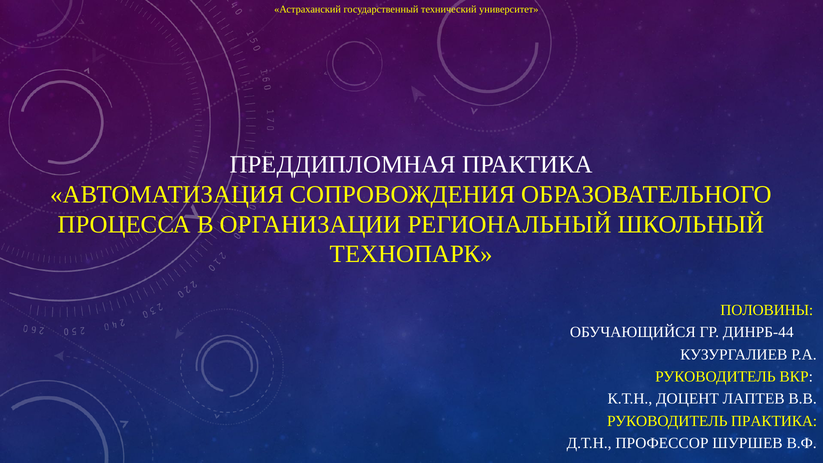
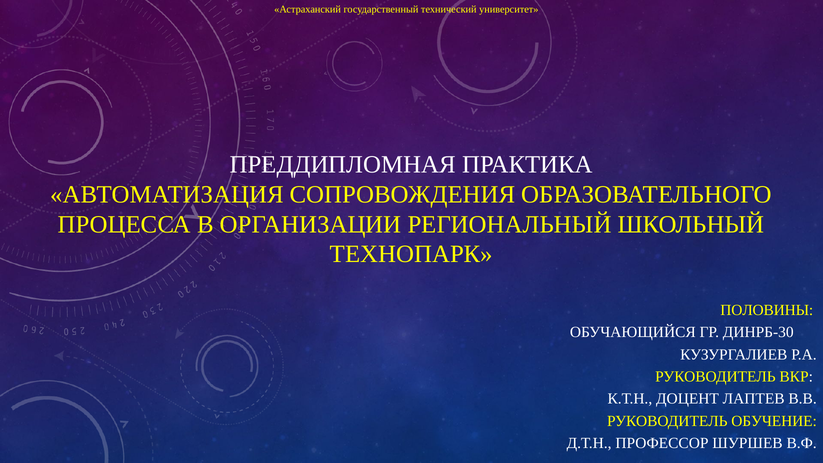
ДИНРБ-44: ДИНРБ-44 -> ДИНРБ-30 (758, 332)
РУКОВОДИТЕЛЬ ПРАКТИКА: ПРАКТИКА -> ОБУЧЕНИЕ (774, 421)
